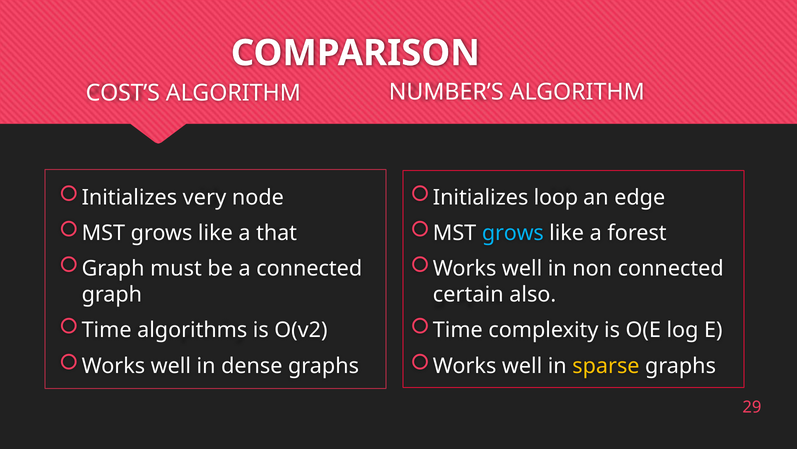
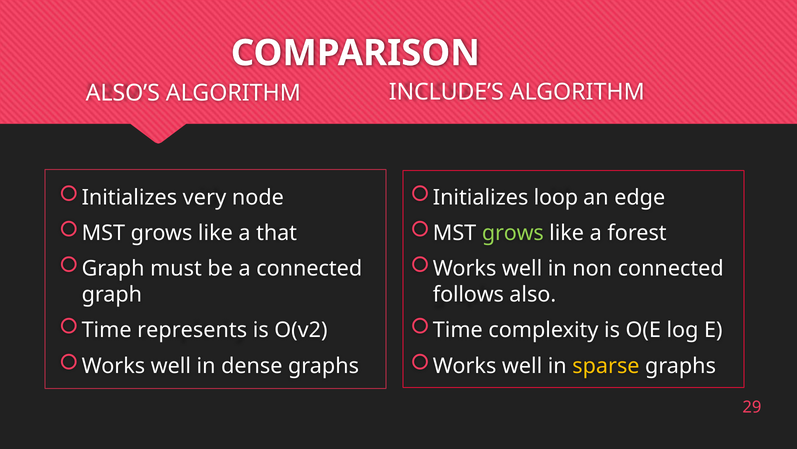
NUMBER’S: NUMBER’S -> INCLUDE’S (446, 92)
COST’S: COST’S -> ALSO’S (123, 93)
grows colour: light blue -> light green (513, 233)
certain: certain -> follows (468, 294)
algorithms: algorithms -> represents (192, 330)
